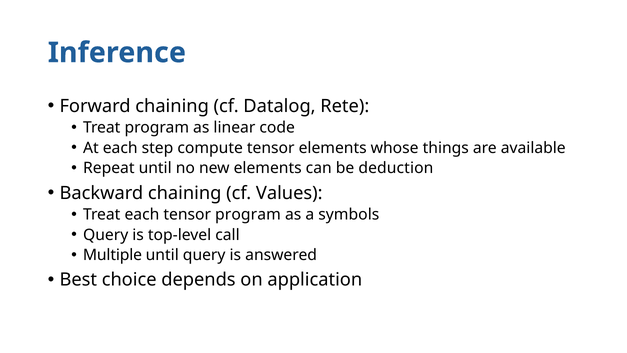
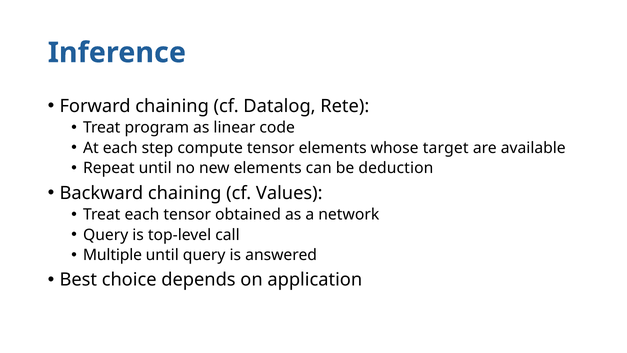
things: things -> target (446, 148)
tensor program: program -> obtained (248, 214)
symbols: symbols -> network (349, 214)
